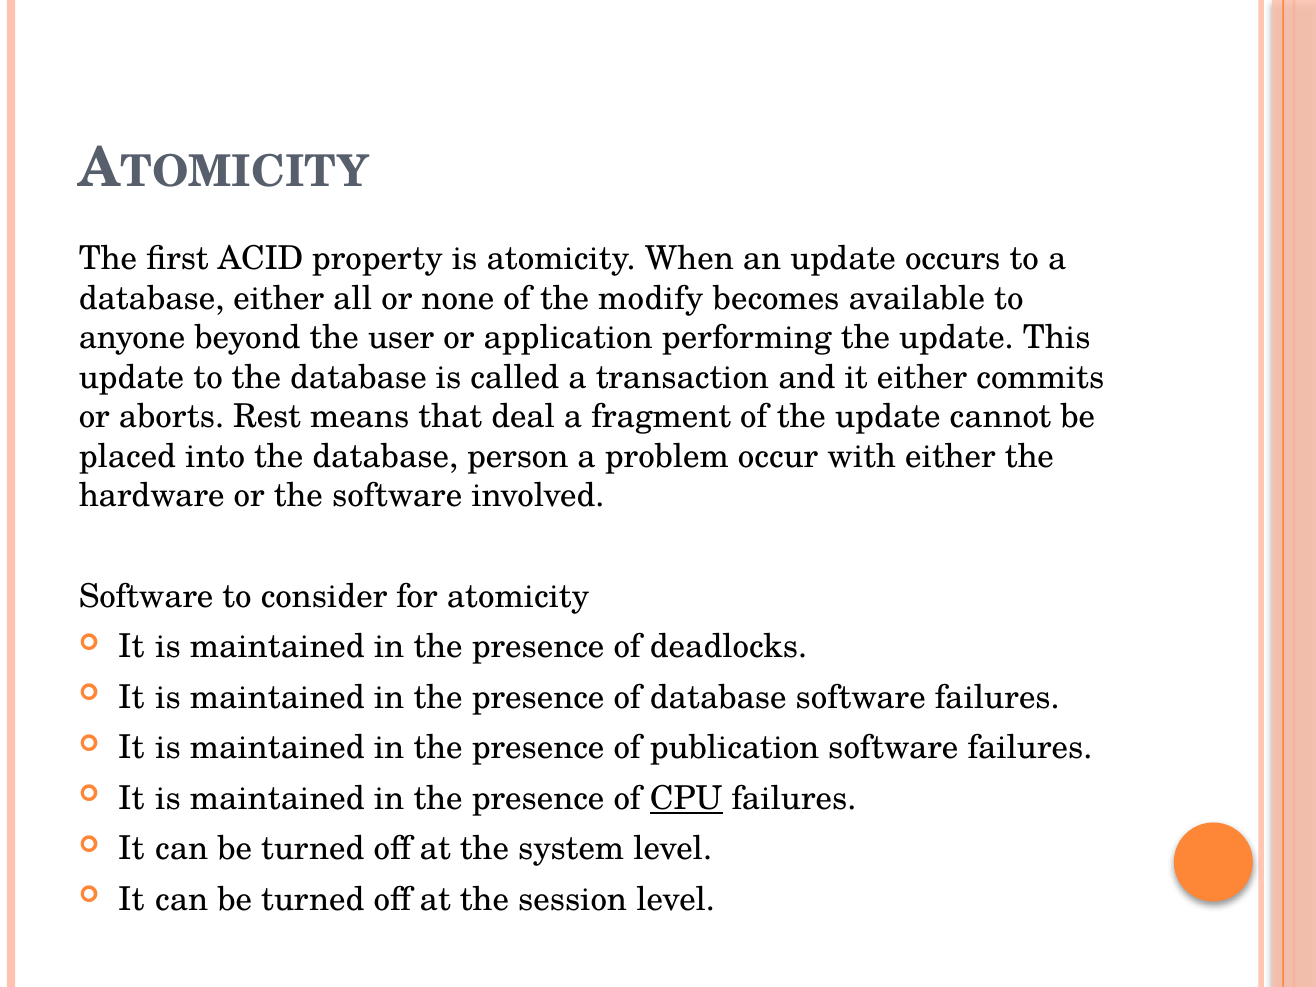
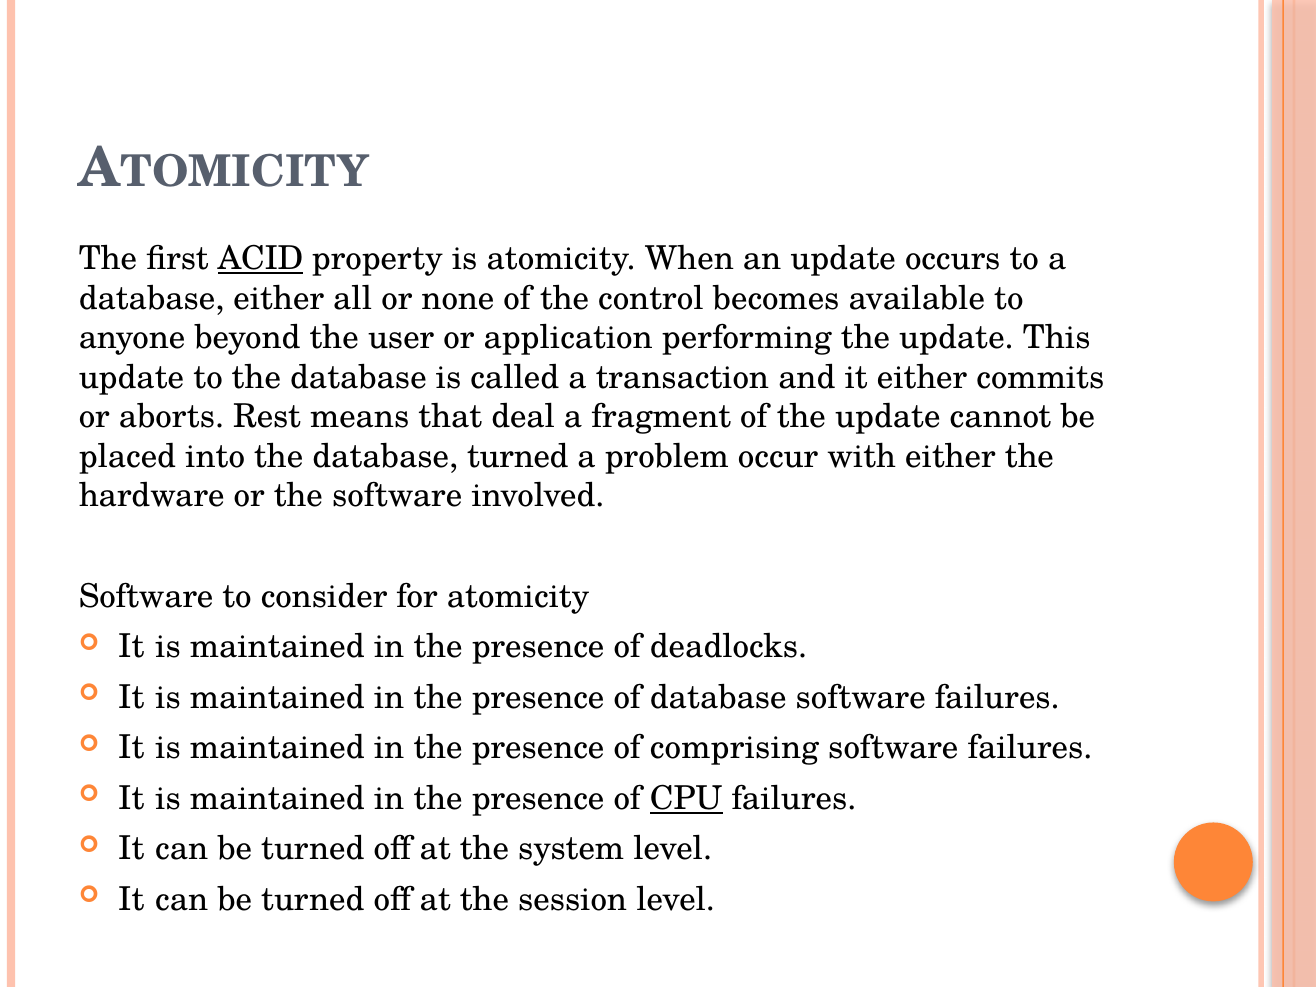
ACID underline: none -> present (260, 259)
modify: modify -> control (651, 298)
database person: person -> turned (518, 456)
publication: publication -> comprising (734, 748)
